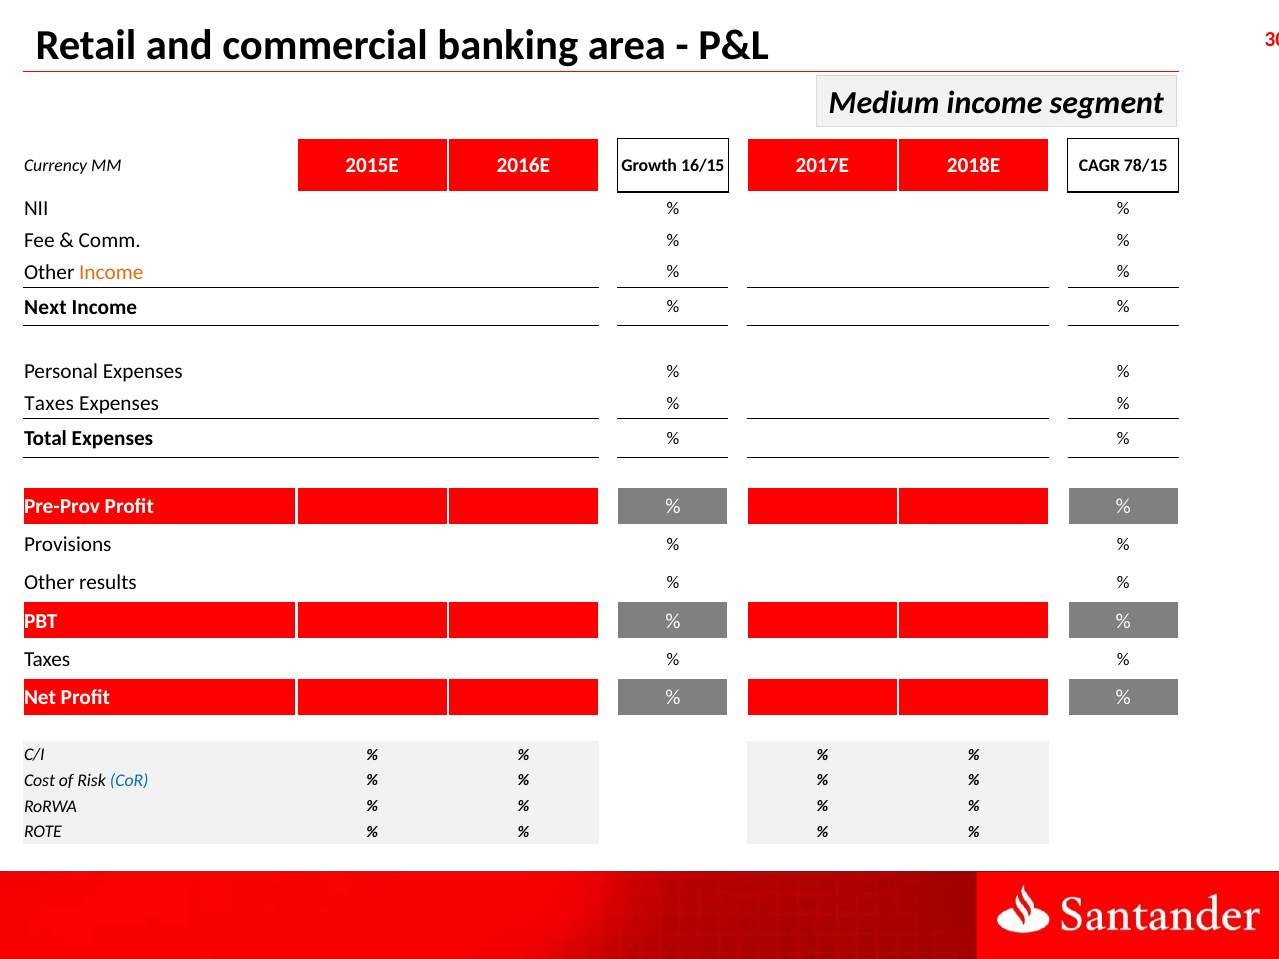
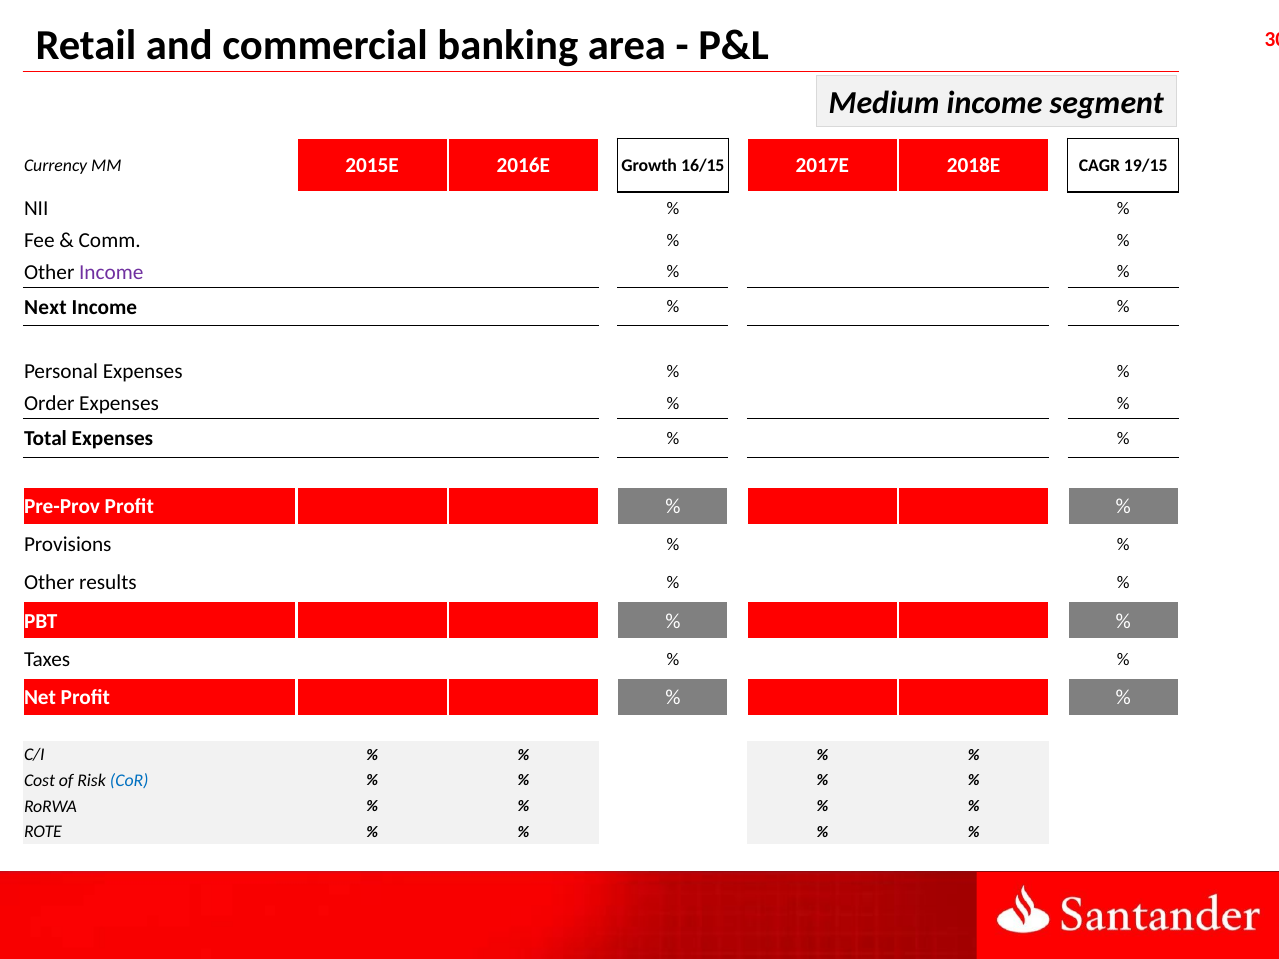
78/15: 78/15 -> 19/15 (1146, 166)
Income colour: orange -> purple (111, 272)
Taxes: Taxes -> Order (49, 404)
